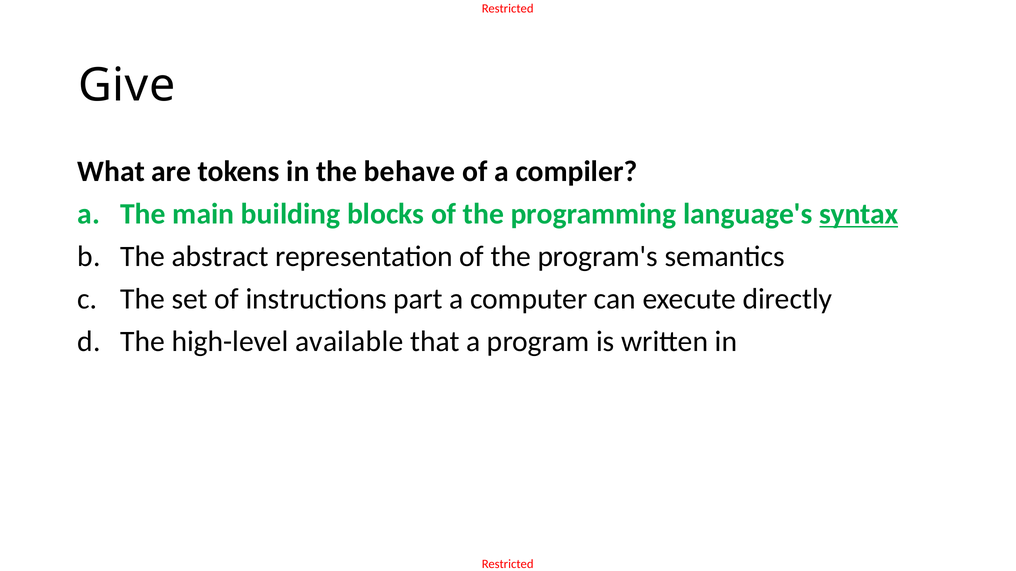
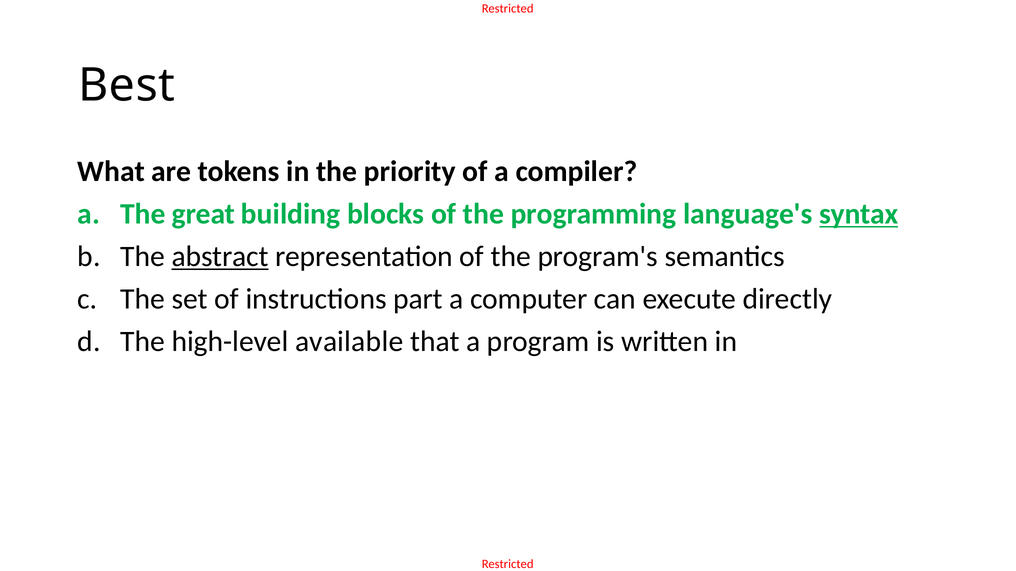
Give: Give -> Best (127, 85)
behave: behave -> priority (410, 172)
main: main -> great (204, 214)
abstract underline: none -> present (220, 257)
